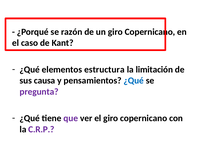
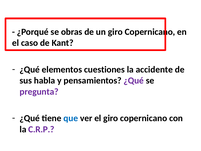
razón: razón -> obras (72, 32)
estructura: estructura -> cuestiones (104, 69)
limitación: limitación -> accidente (154, 69)
causa: causa -> habla (45, 80)
¿Qué colour: blue -> purple (134, 80)
que colour: purple -> blue (71, 118)
